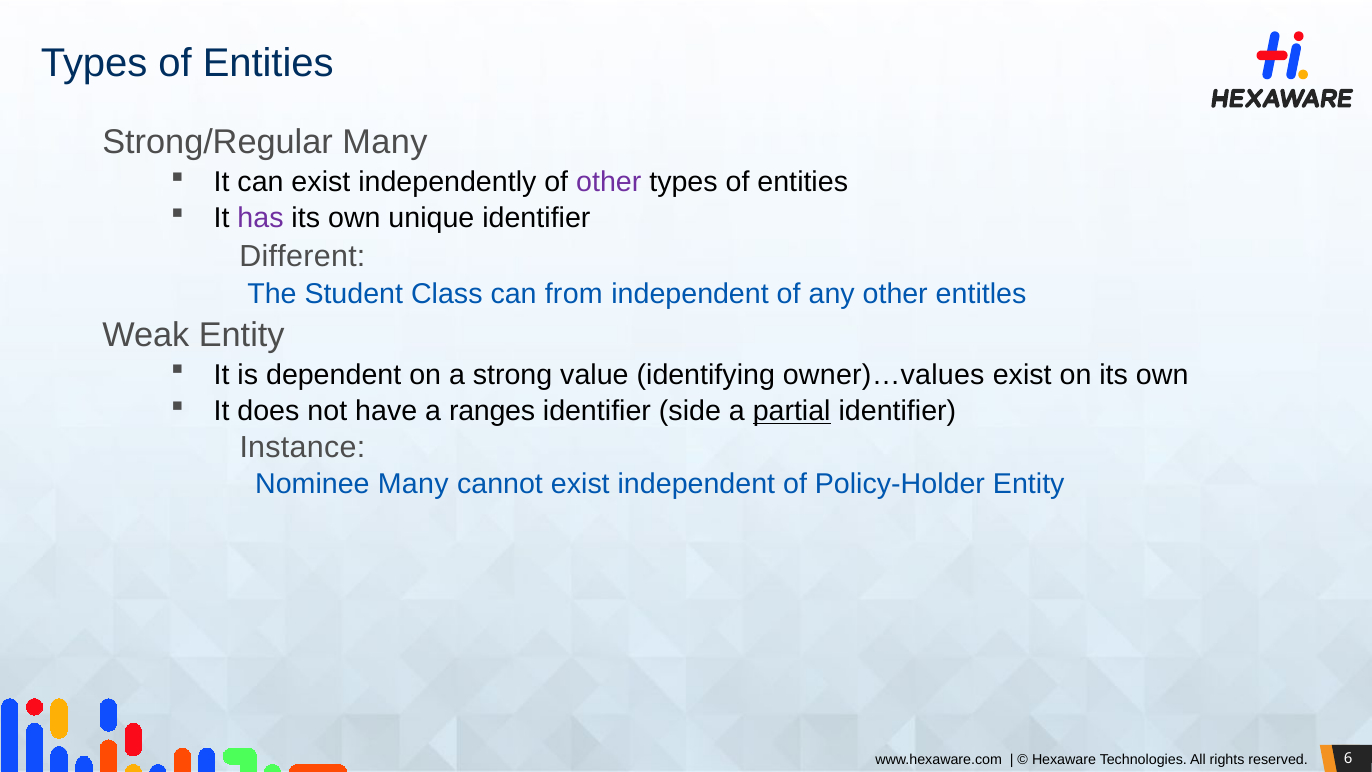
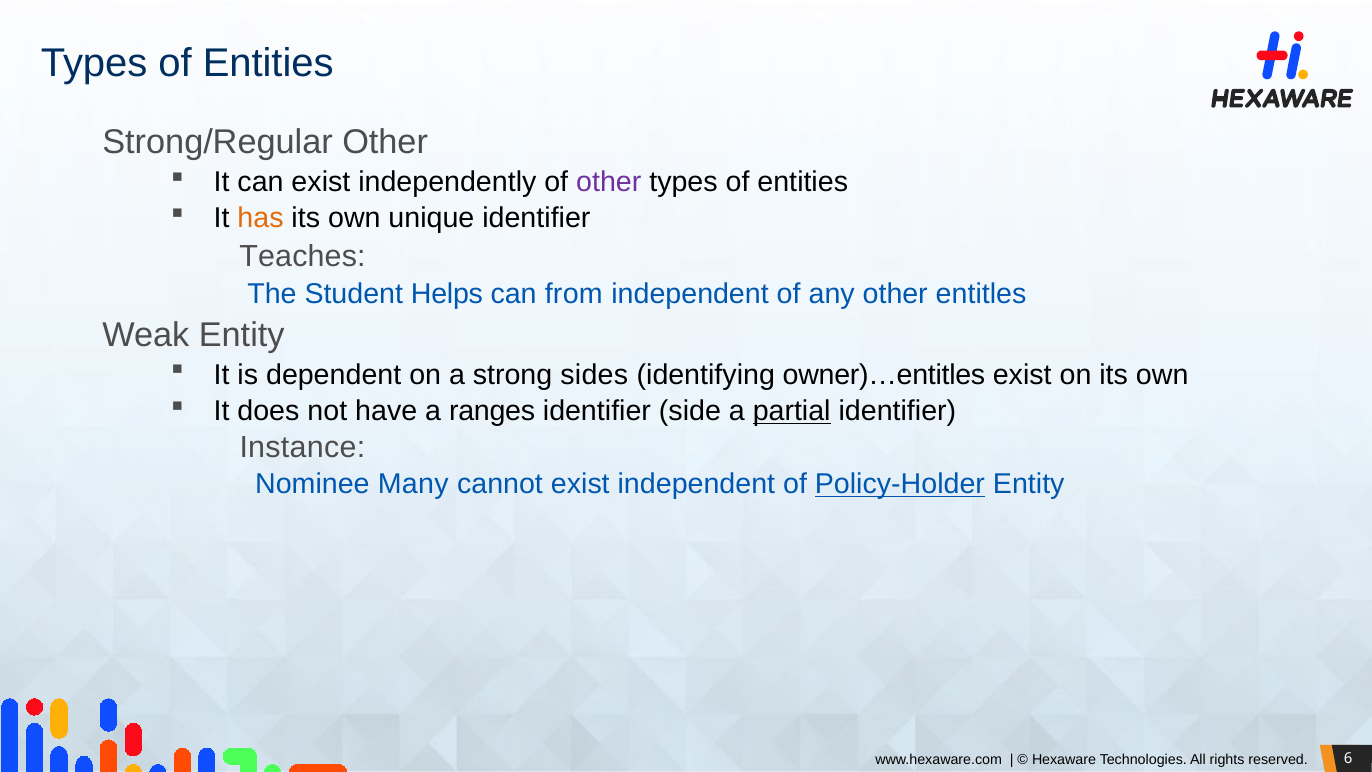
Strong/Regular Many: Many -> Other (385, 142)
has colour: purple -> orange (261, 218)
Different: Different -> Teaches (302, 256)
Class: Class -> Helps (447, 294)
value: value -> sides (594, 374)
owner)…values: owner)…values -> owner)…entitles (884, 374)
Policy-Holder underline: none -> present (900, 484)
